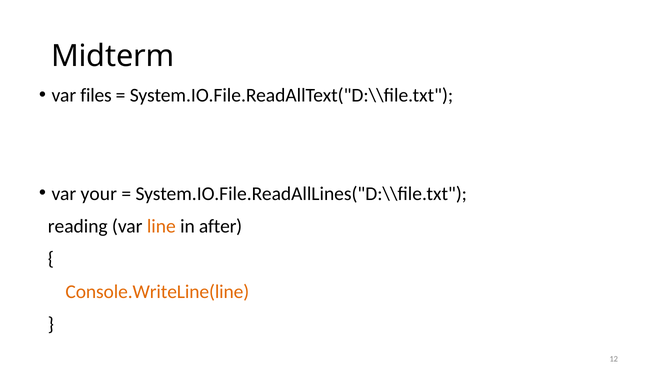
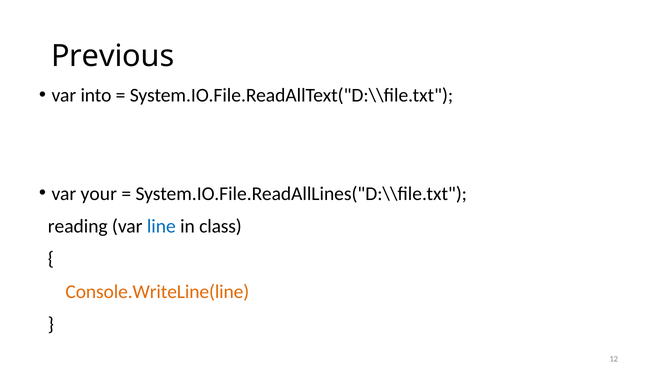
Midterm: Midterm -> Previous (113, 56)
files: files -> into (96, 96)
line colour: orange -> blue (161, 226)
after: after -> class (220, 226)
